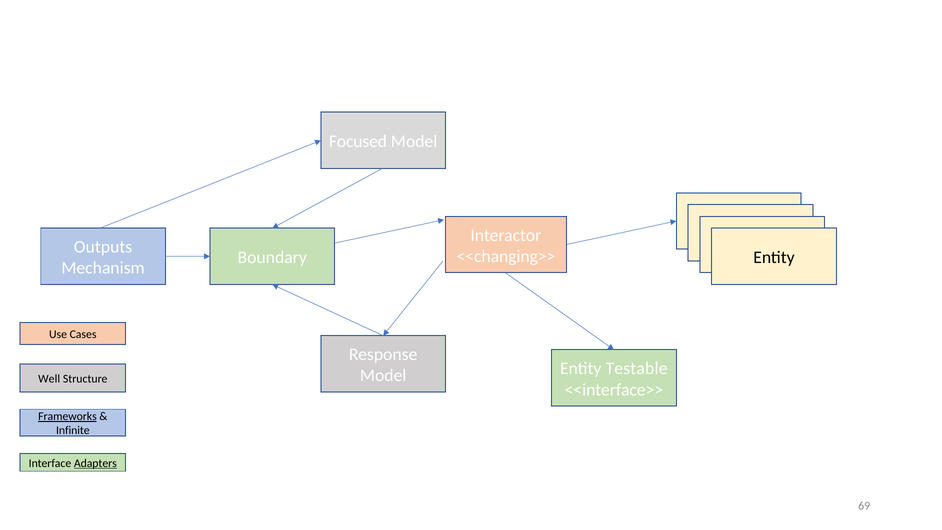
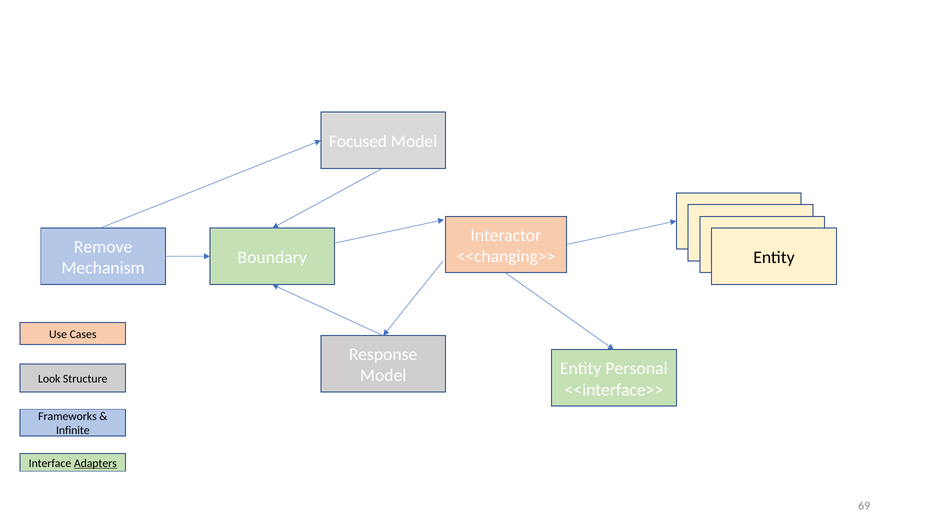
Outputs: Outputs -> Remove (103, 247)
Testable: Testable -> Personal (637, 368)
Well: Well -> Look (49, 379)
Frameworks underline: present -> none (67, 416)
